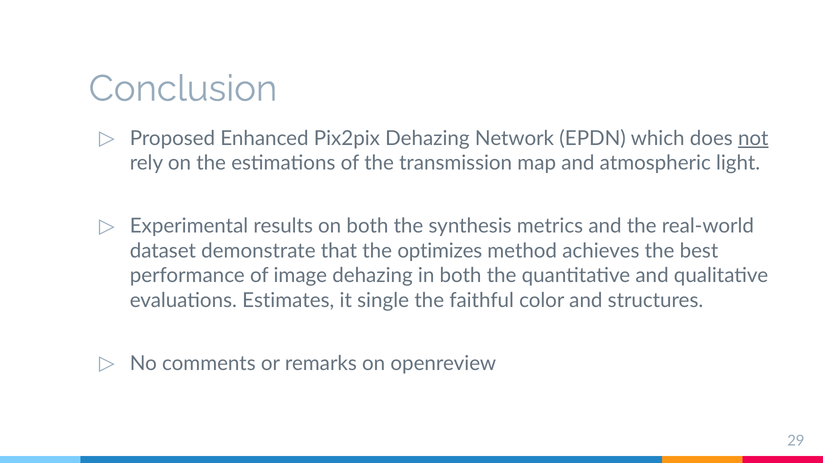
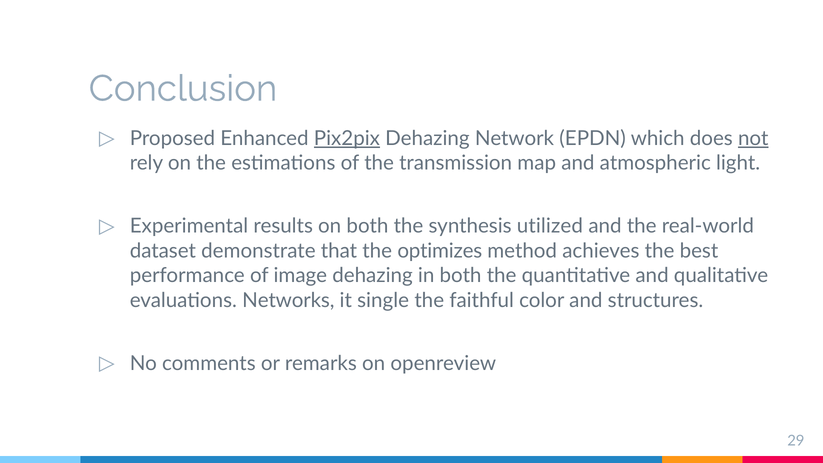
Pix2pix underline: none -> present (347, 138)
metrics: metrics -> utilized (550, 226)
Estimates: Estimates -> Networks (288, 300)
